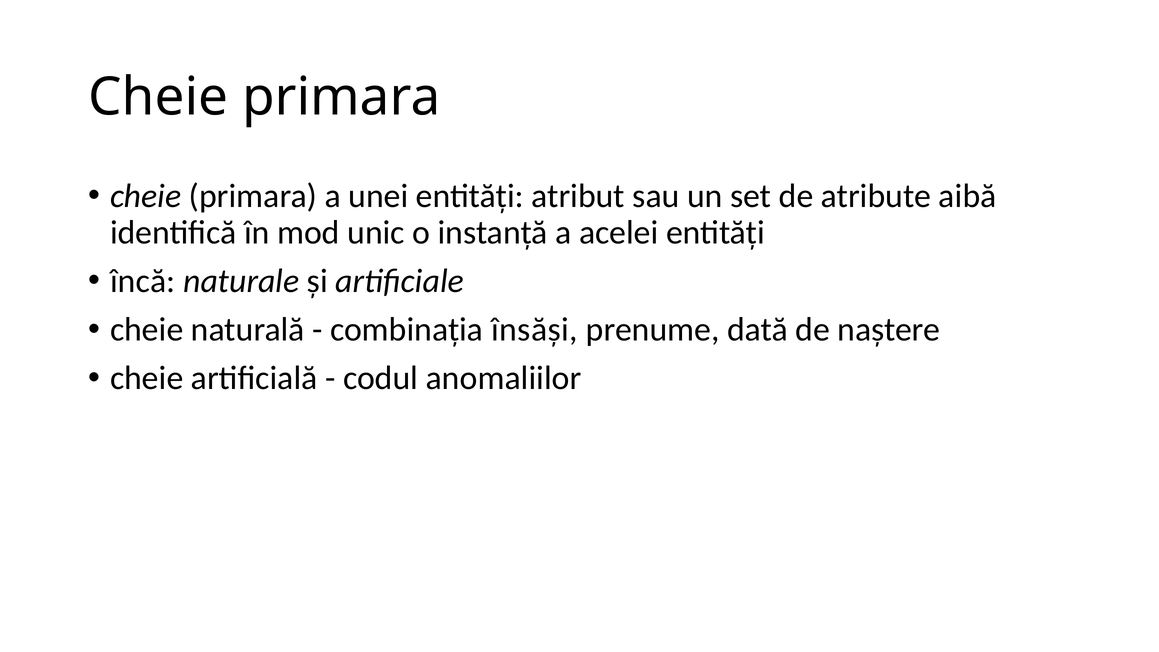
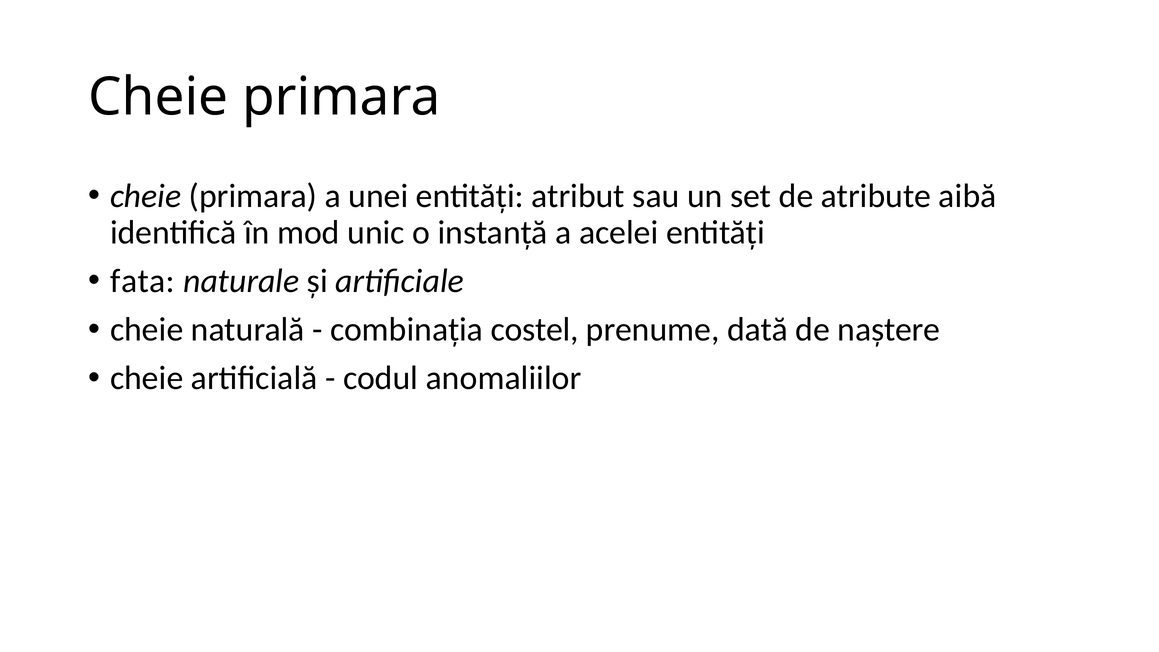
încă: încă -> fata (143, 281)
însăşi: însăşi -> costel (535, 330)
